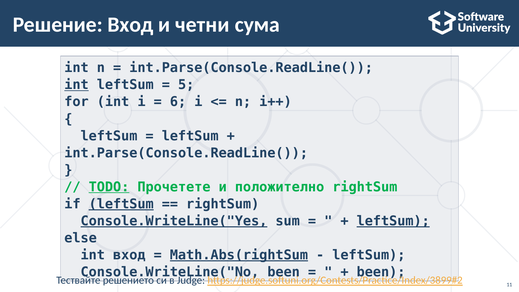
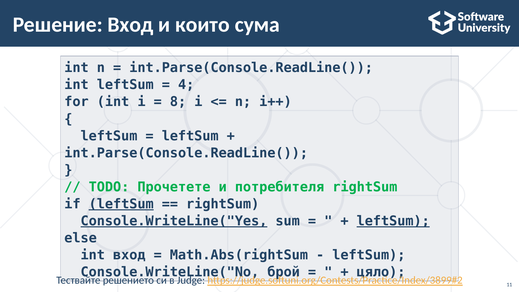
четни: четни -> които (202, 25)
int underline: present -> none (77, 85)
5: 5 -> 4 (186, 85)
6: 6 -> 8 (178, 102)
TODO underline: present -> none (109, 187)
положително: положително -> потребителя (280, 187)
Math.Abs(rightSum underline: present -> none (239, 255)
Console.WriteLine("No been: been -> брой (284, 272)
been: been -> цяло (381, 272)
